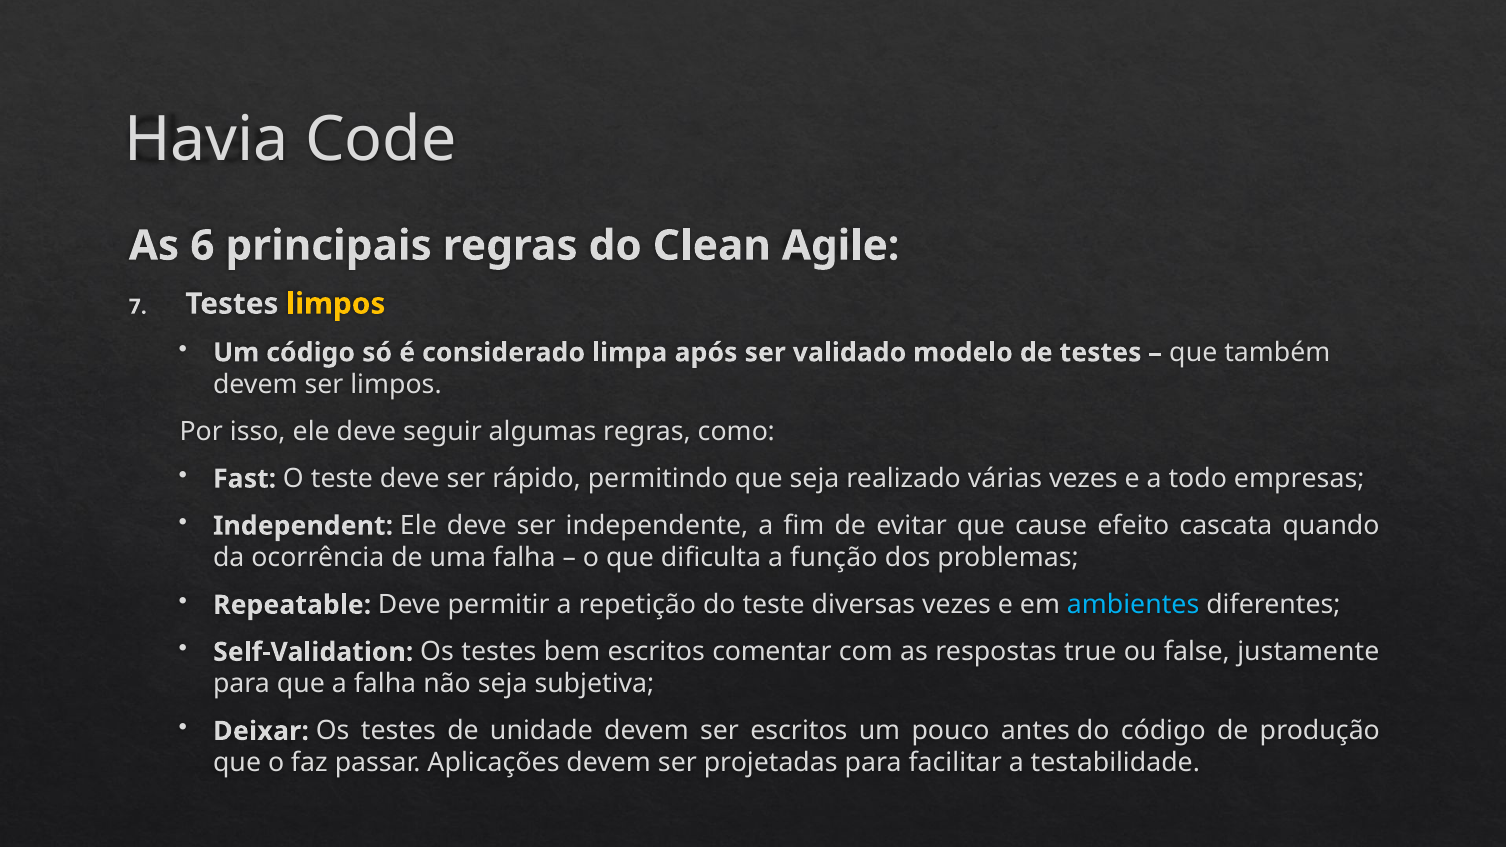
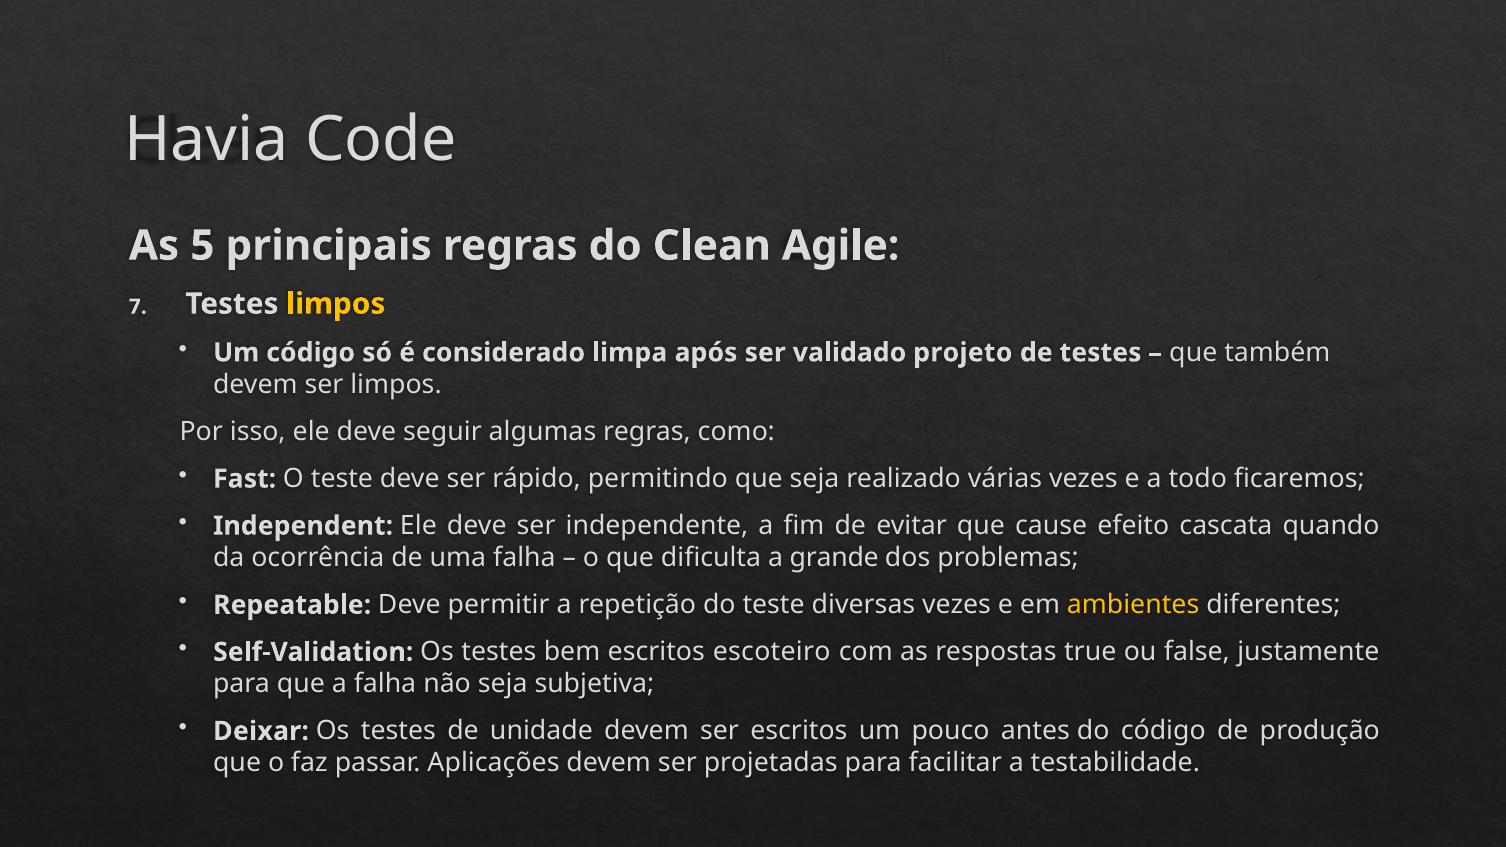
6: 6 -> 5 (202, 246)
modelo: modelo -> projeto (963, 353)
empresas: empresas -> ficaremos (1299, 479)
função: função -> grande (834, 558)
ambientes colour: light blue -> yellow (1133, 605)
comentar: comentar -> escoteiro (772, 652)
